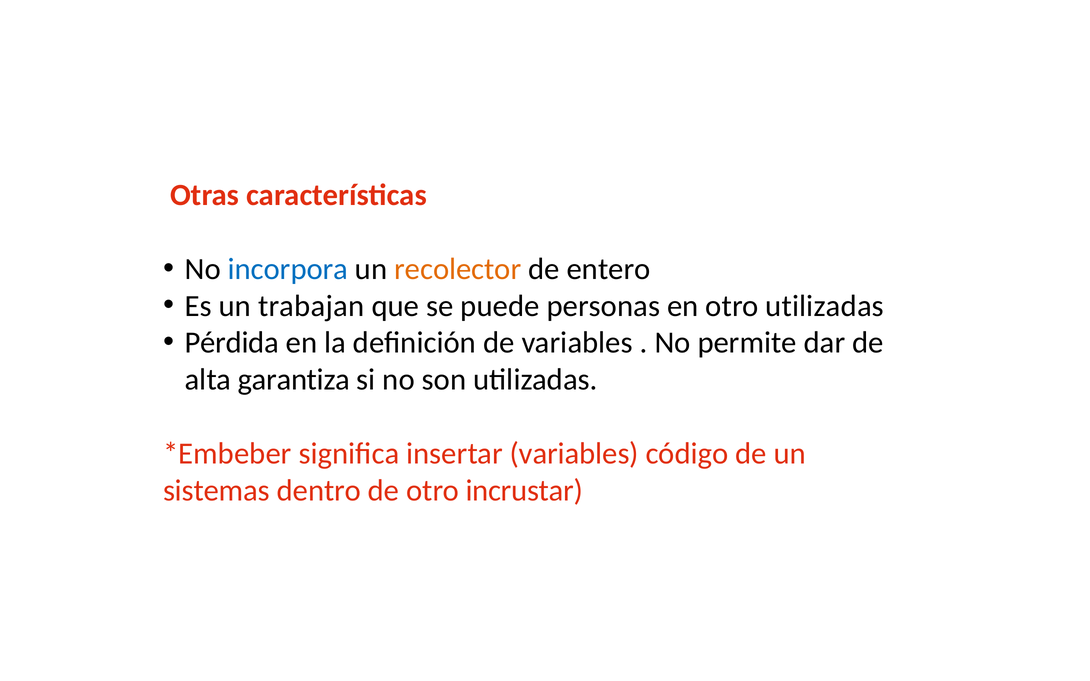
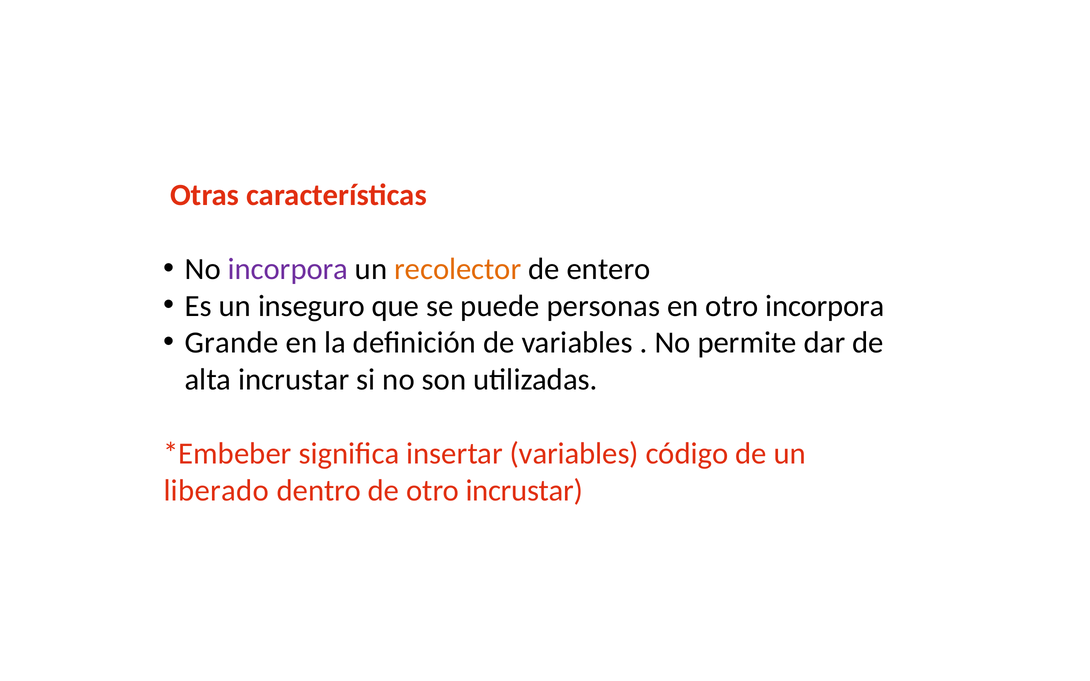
incorpora colour: blue -> purple (288, 269)
trabajan: trabajan -> inseguro (311, 306)
otro utilizadas: utilizadas -> incorpora (825, 306)
Pérdida: Pérdida -> Grande (232, 343)
alta garantiza: garantiza -> incrustar (294, 380)
sistemas: sistemas -> liberado (216, 491)
